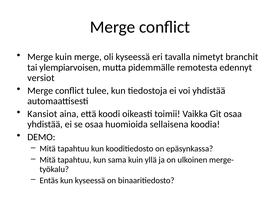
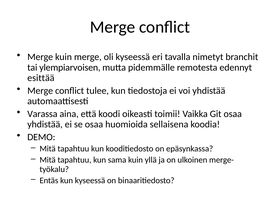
versiot: versiot -> esittää (41, 78)
Kansiot: Kansiot -> Varassa (42, 114)
